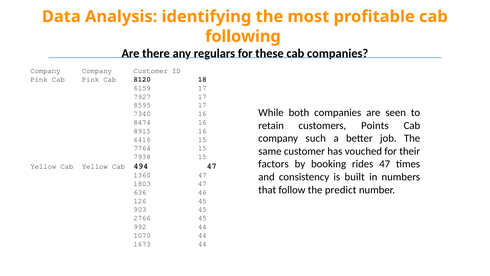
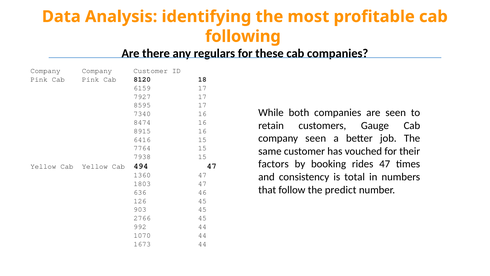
Points: Points -> Gauge (375, 125)
company such: such -> seen (316, 138)
built: built -> total (355, 177)
